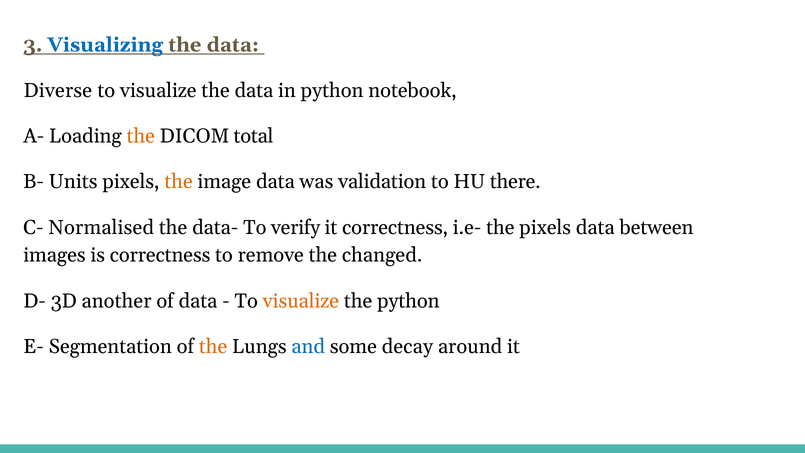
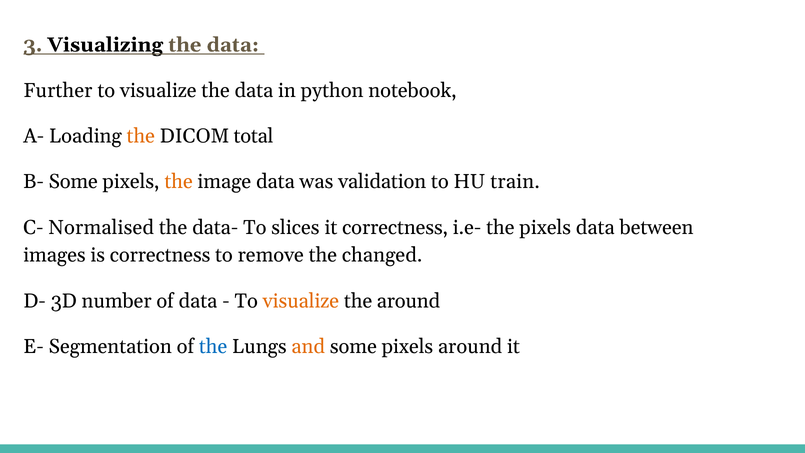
Visualizing colour: blue -> black (105, 45)
Diverse: Diverse -> Further (58, 90)
B- Units: Units -> Some (73, 182)
there: there -> train (515, 182)
verify: verify -> slices (295, 227)
another: another -> number (117, 301)
the python: python -> around (408, 301)
the colour: orange -> blue (213, 346)
and colour: blue -> orange (308, 346)
decay: decay -> pixels (407, 346)
